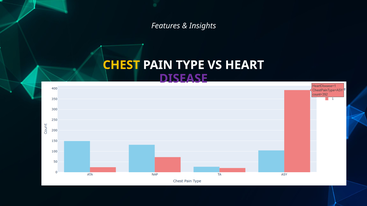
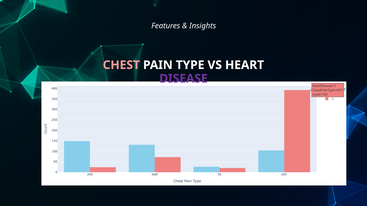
CHEST colour: yellow -> pink (121, 65)
